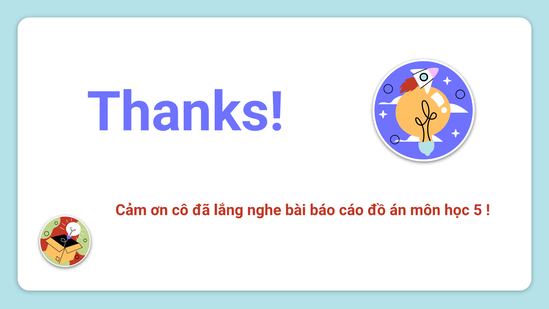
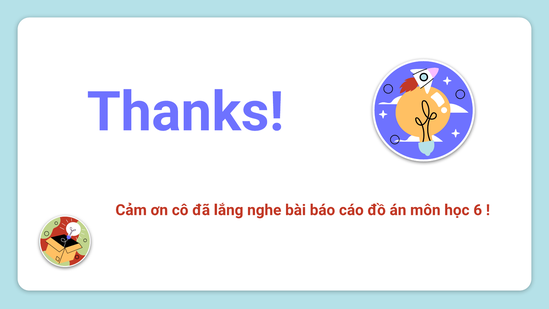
5: 5 -> 6 (478, 210)
